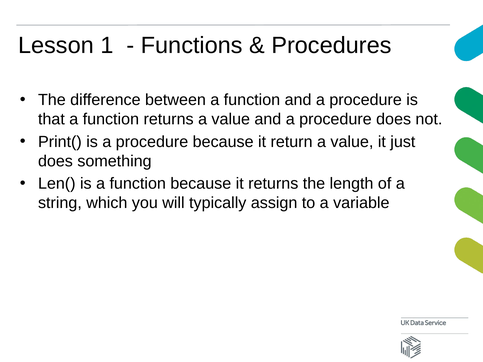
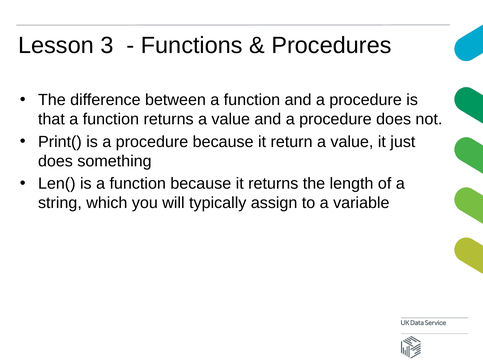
1: 1 -> 3 (107, 46)
